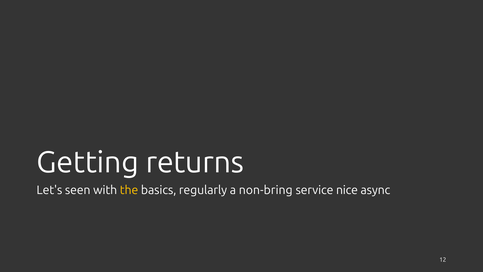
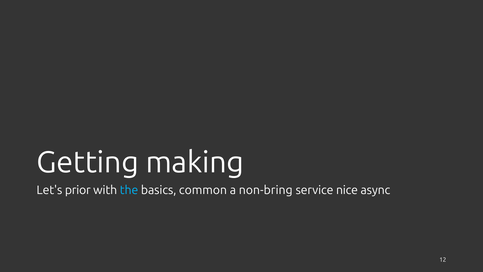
returns: returns -> making (195, 162)
seen: seen -> prior (78, 190)
the colour: yellow -> light blue (129, 190)
regularly: regularly -> common (203, 190)
